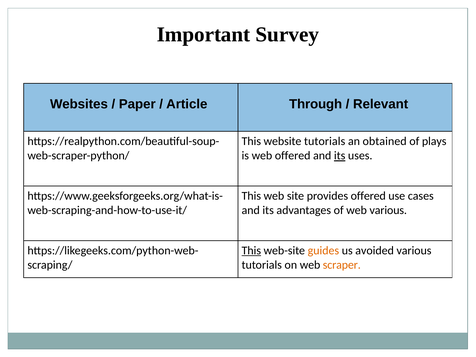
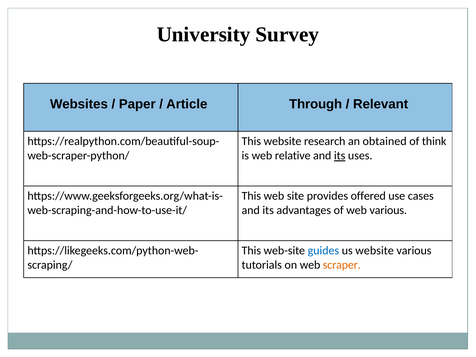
Important: Important -> University (203, 34)
website tutorials: tutorials -> research (325, 141)
plays: plays -> think (434, 141)
web offered: offered -> relative (293, 156)
This underline: present -> none (251, 251)
guides colour: orange -> blue (323, 251)
us avoided: avoided -> website (375, 251)
